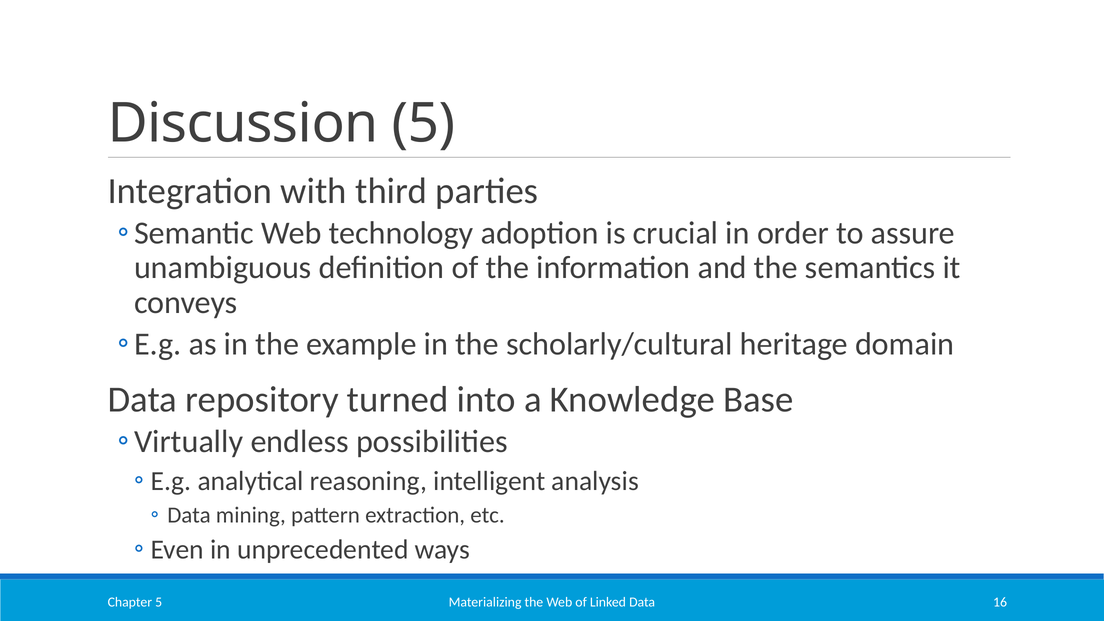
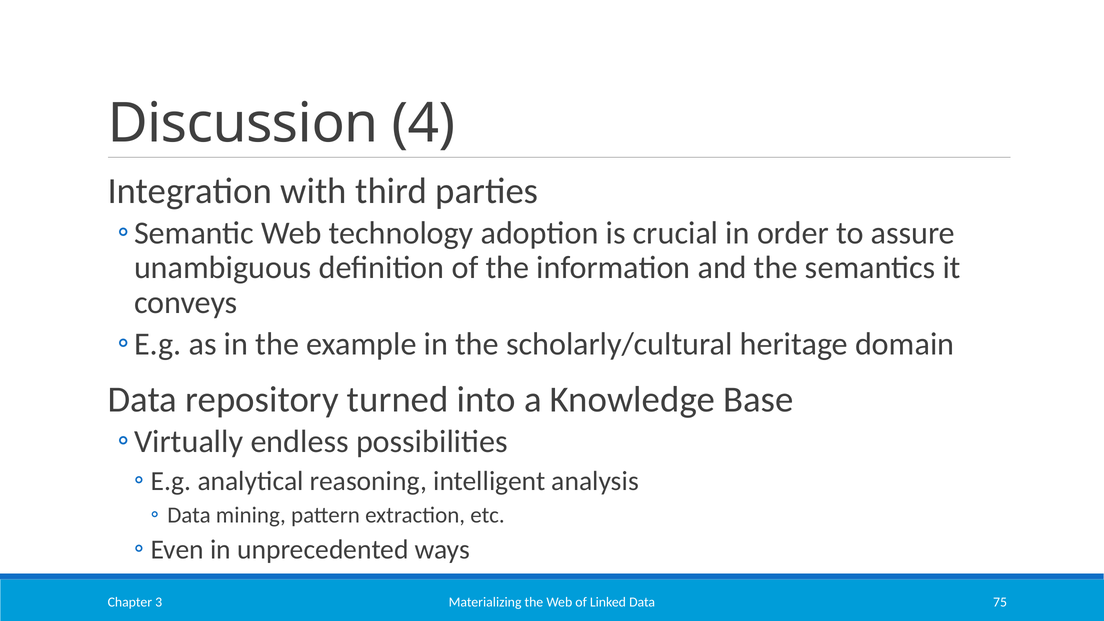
Discussion 5: 5 -> 4 (423, 124)
16: 16 -> 75 (1000, 602)
Chapter 5: 5 -> 3 (159, 602)
